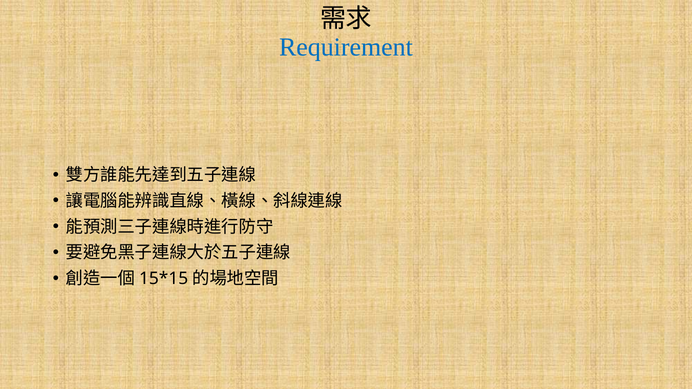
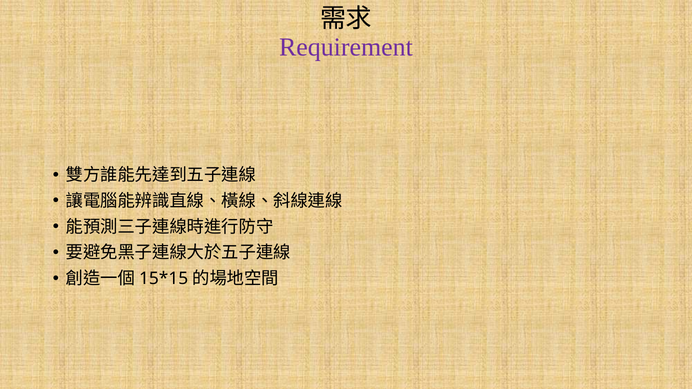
Requirement colour: blue -> purple (346, 47)
